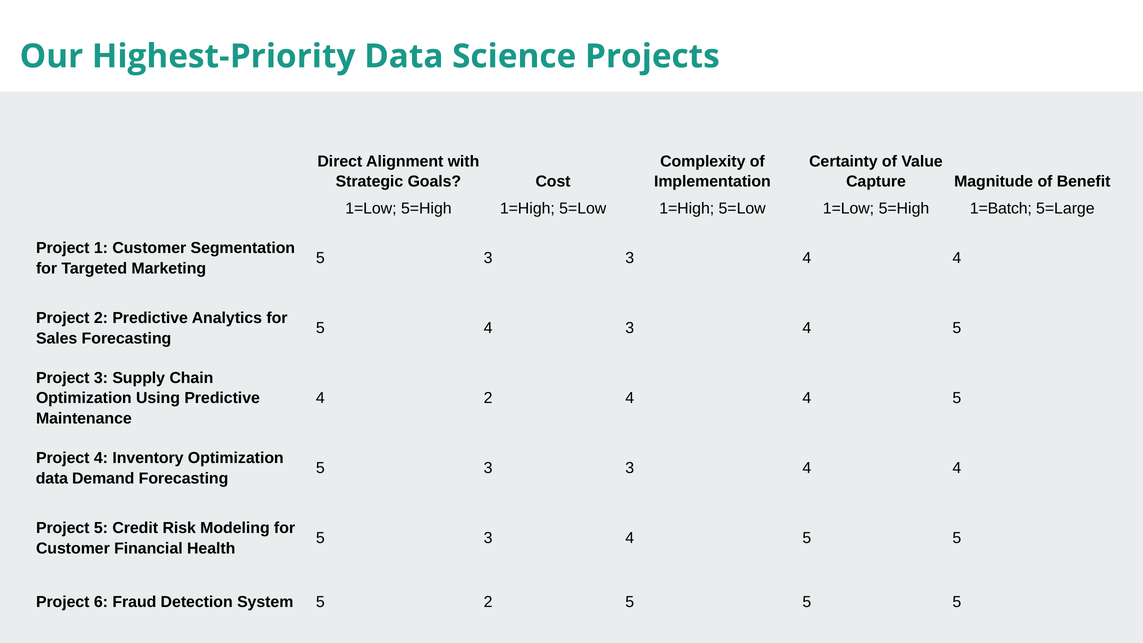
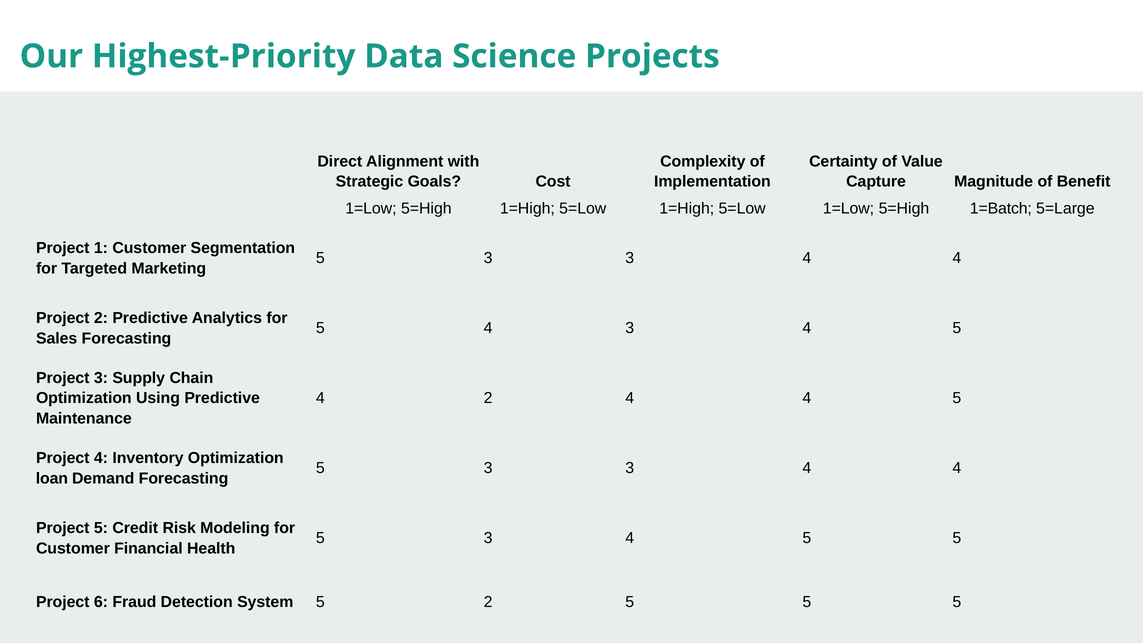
data: data -> loan (52, 478)
